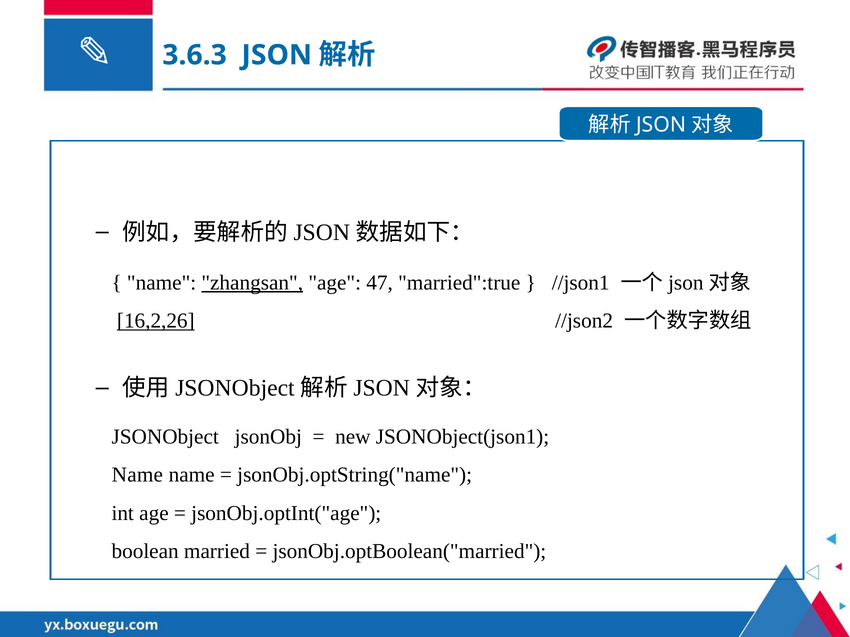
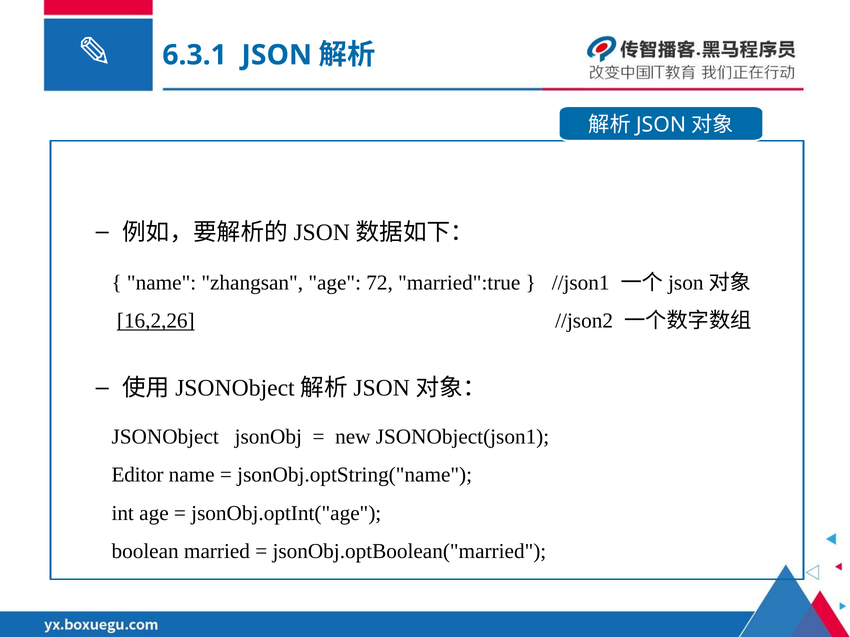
3.6.3: 3.6.3 -> 6.3.1 (195, 55)
zhangsan underline: present -> none (252, 283)
47: 47 -> 72 (380, 283)
Name: Name -> Editor (138, 475)
